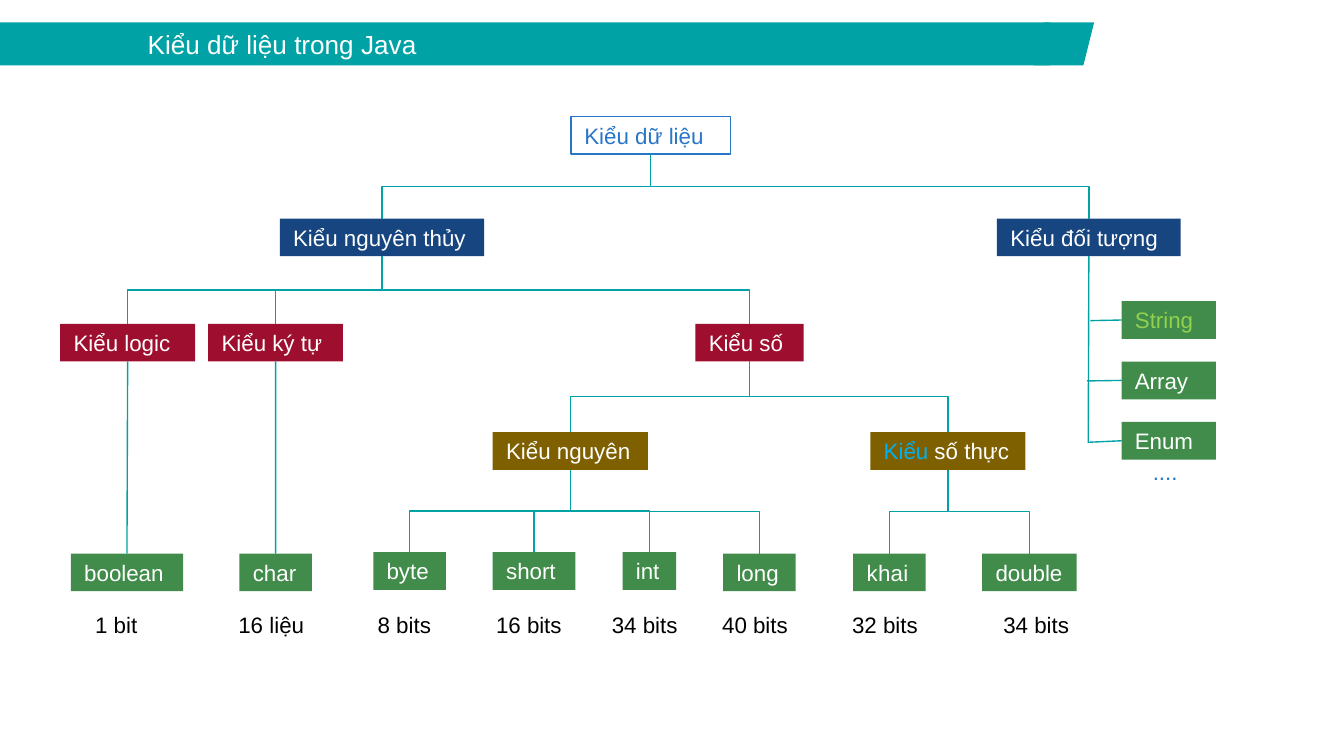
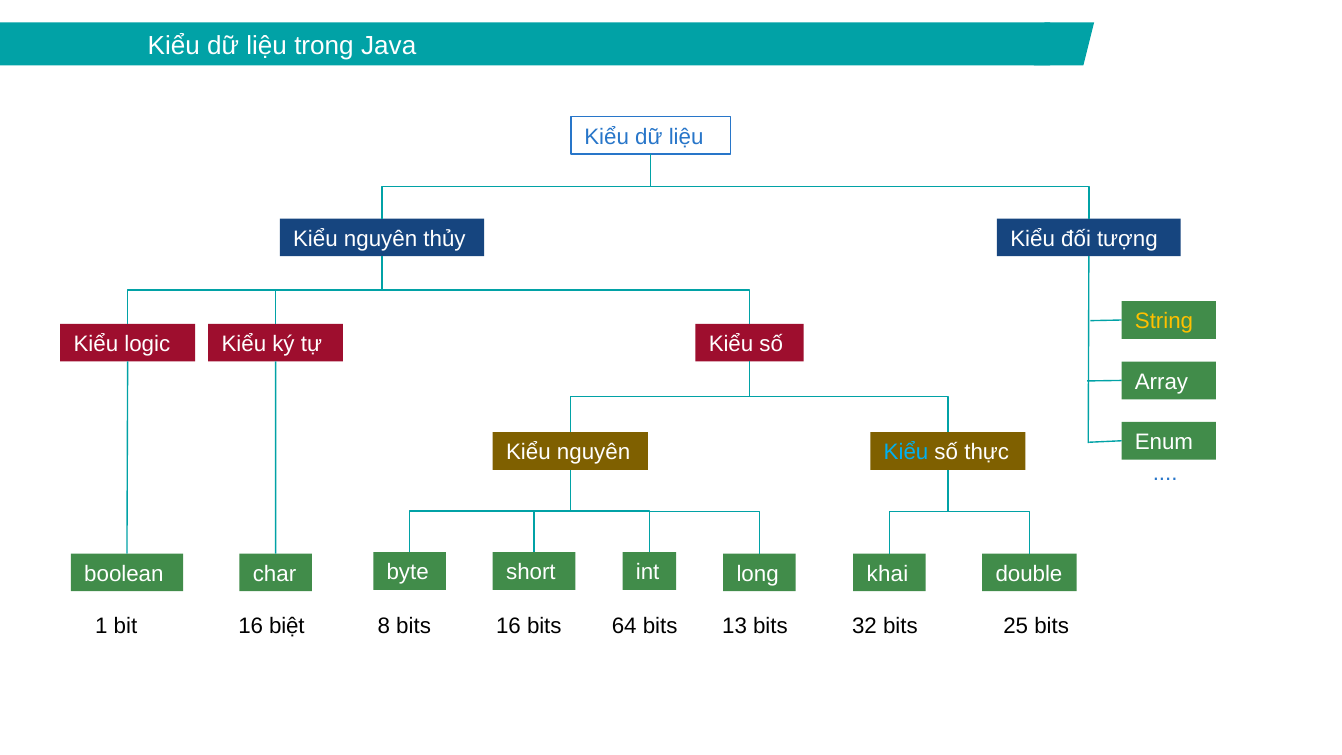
String colour: light green -> yellow (1164, 322)
16 liệu: liệu -> biệt (287, 626)
16 bits 34: 34 -> 64 (624, 626)
40: 40 -> 13 (735, 626)
32 bits 34: 34 -> 25 (1016, 626)
